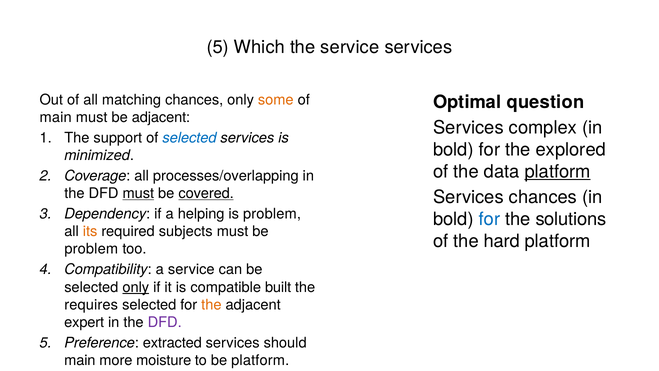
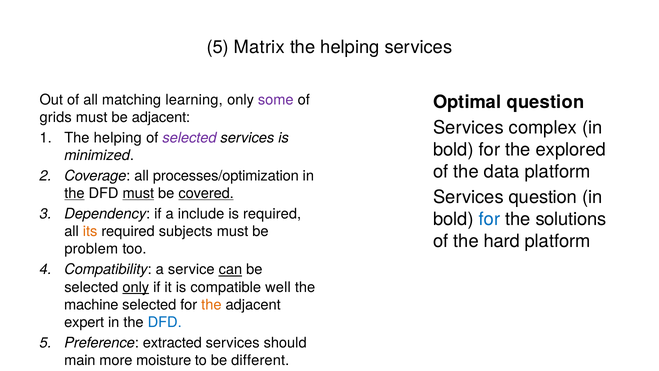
Which: Which -> Matrix (259, 47)
service: service -> helping (350, 47)
matching chances: chances -> learning (194, 100)
some colour: orange -> purple (276, 100)
main: main -> grids (56, 117)
support: support -> helping (118, 138)
selected colour: blue -> purple (189, 138)
platform underline: present -> none (558, 172)
processes/overlapping: processes/overlapping -> processes/optimization (226, 176)
the underline: none -> present (74, 193)
Services chances: chances -> question (543, 197)
helping: helping -> include (201, 214)
is problem: problem -> required (272, 214)
can underline: none -> present (230, 269)
built: built -> well (278, 287)
requires: requires -> machine (91, 305)
DFD colour: purple -> blue (165, 322)
be platform: platform -> different (260, 360)
